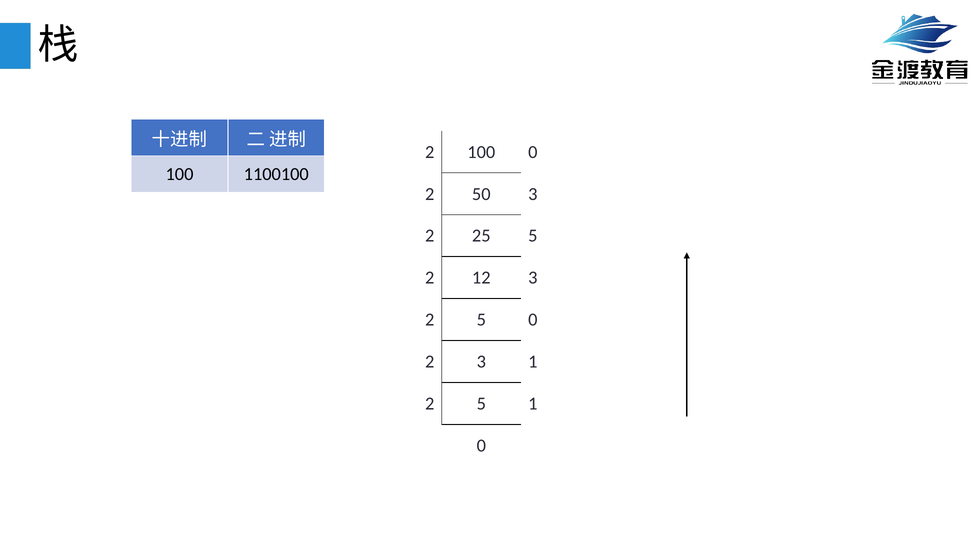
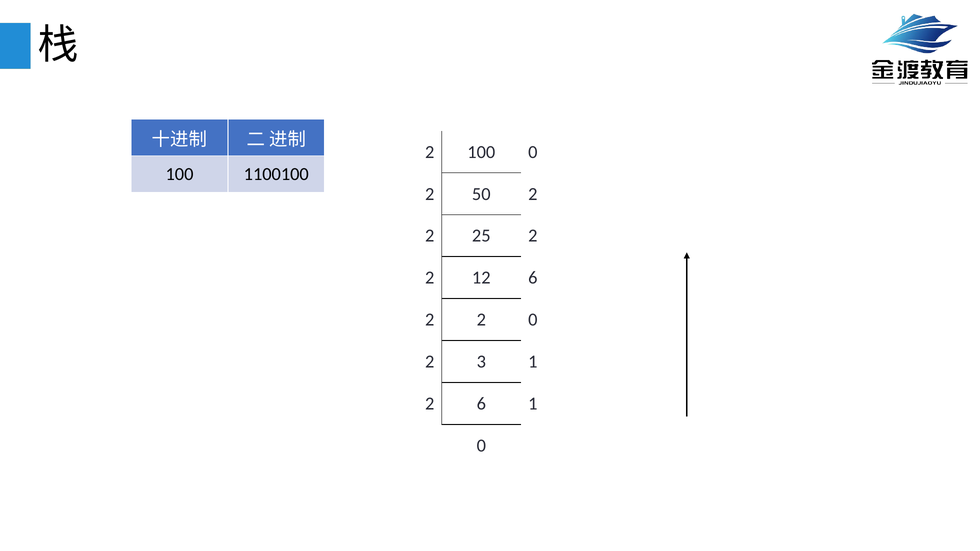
50 3: 3 -> 2 (533, 194)
25 5: 5 -> 2 (533, 236)
12 3: 3 -> 6 (533, 278)
5: 5 -> 2 (481, 320)
5: 5 -> 6 (481, 404)
